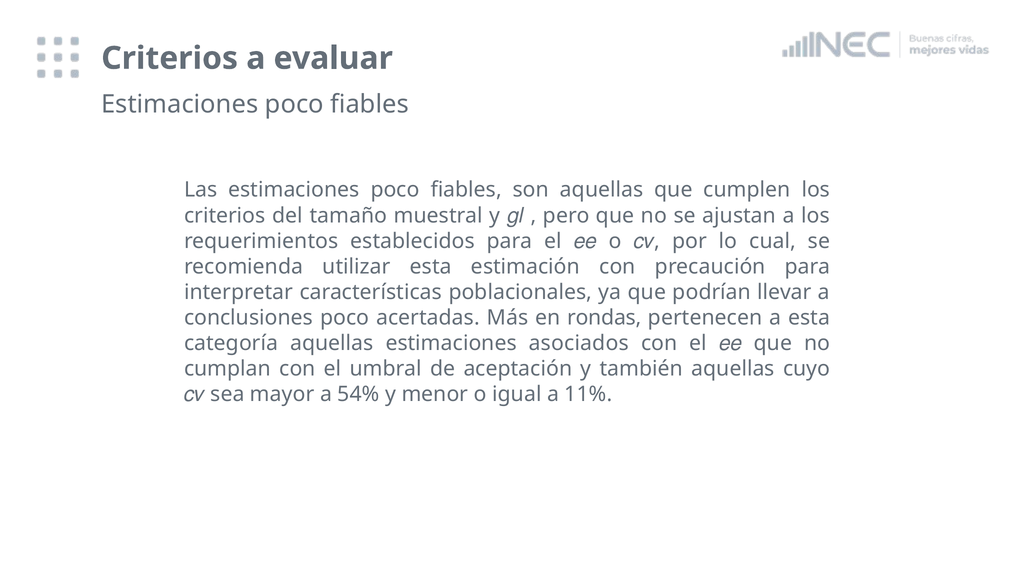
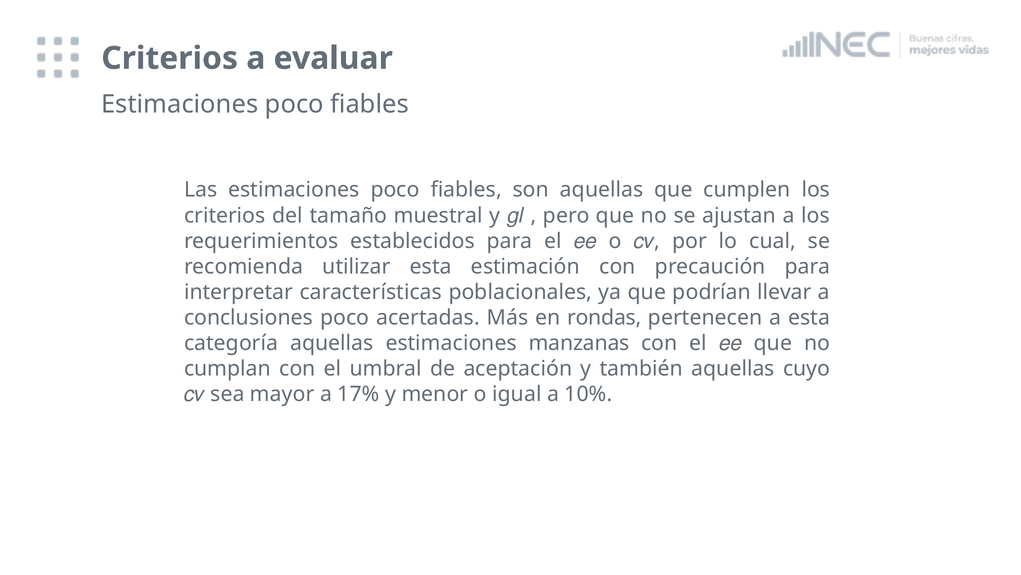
asociados: asociados -> manzanas (579, 343)
54%: 54% -> 17% (359, 394)
11%: 11% -> 10% (588, 394)
